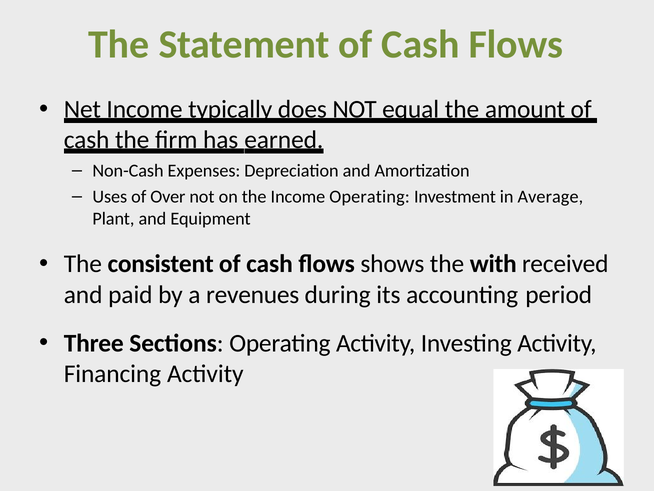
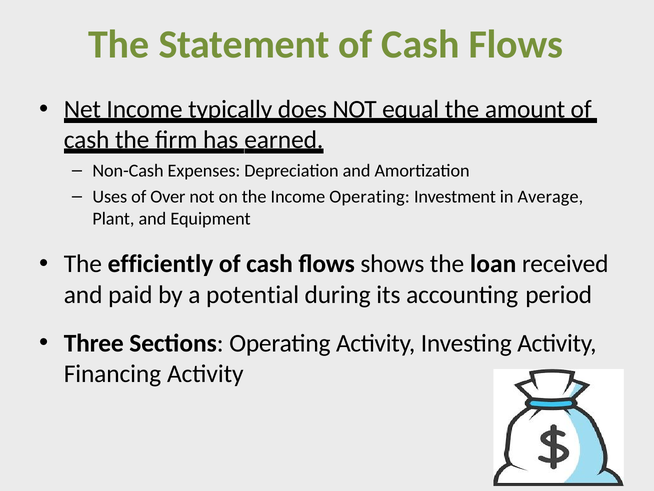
consistent: consistent -> efficiently (161, 264)
with: with -> loan (493, 264)
revenues: revenues -> potential (253, 294)
